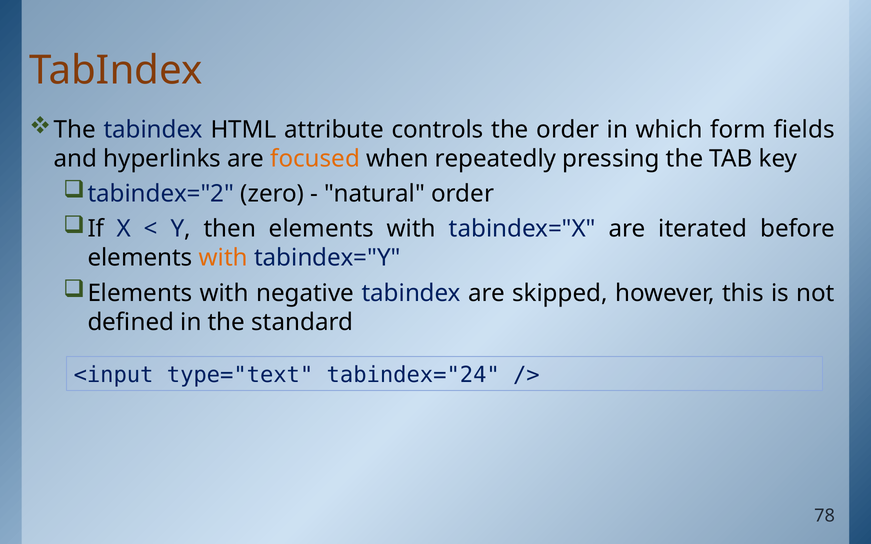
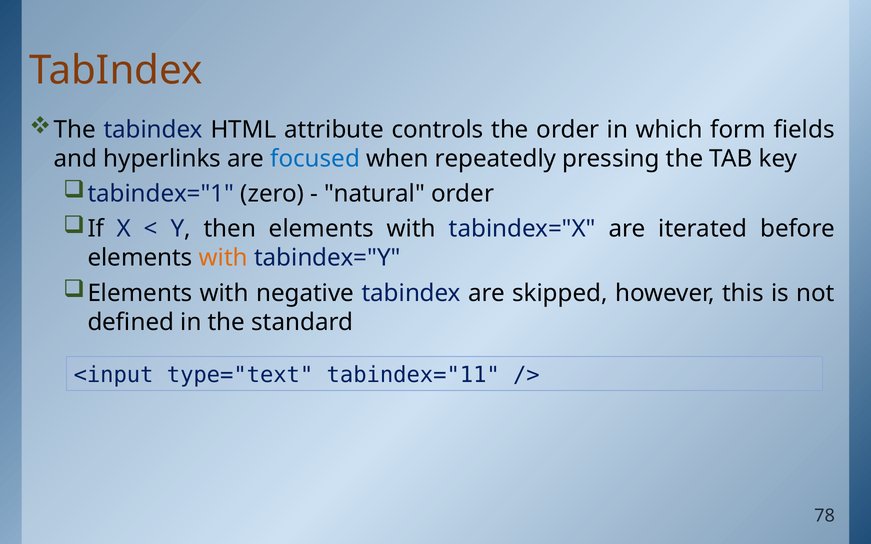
focused colour: orange -> blue (315, 159)
tabindex="2: tabindex="2 -> tabindex="1 (161, 194)
tabindex="24: tabindex="24 -> tabindex="11 (413, 375)
